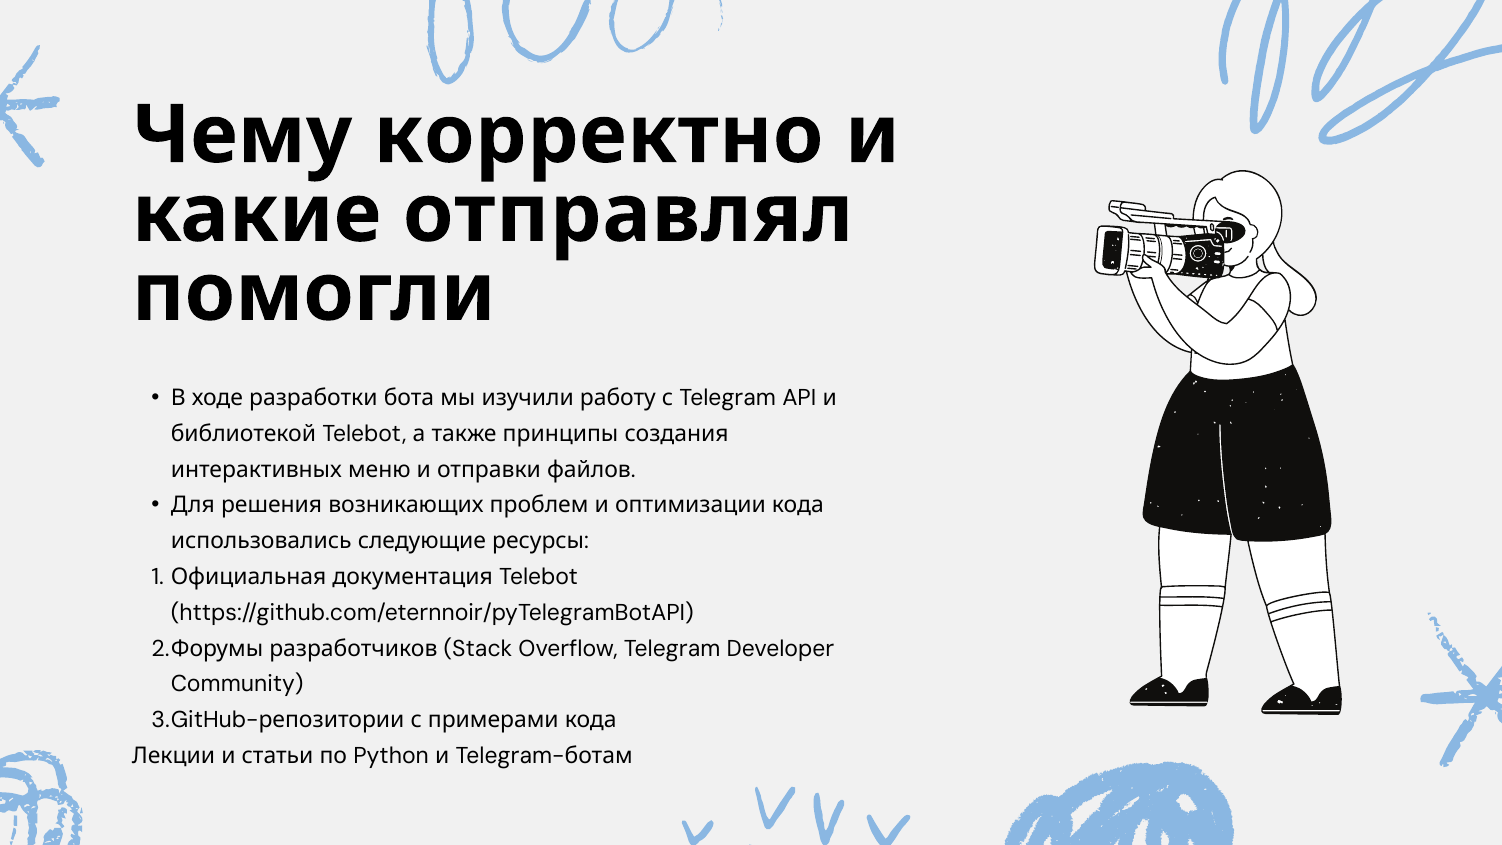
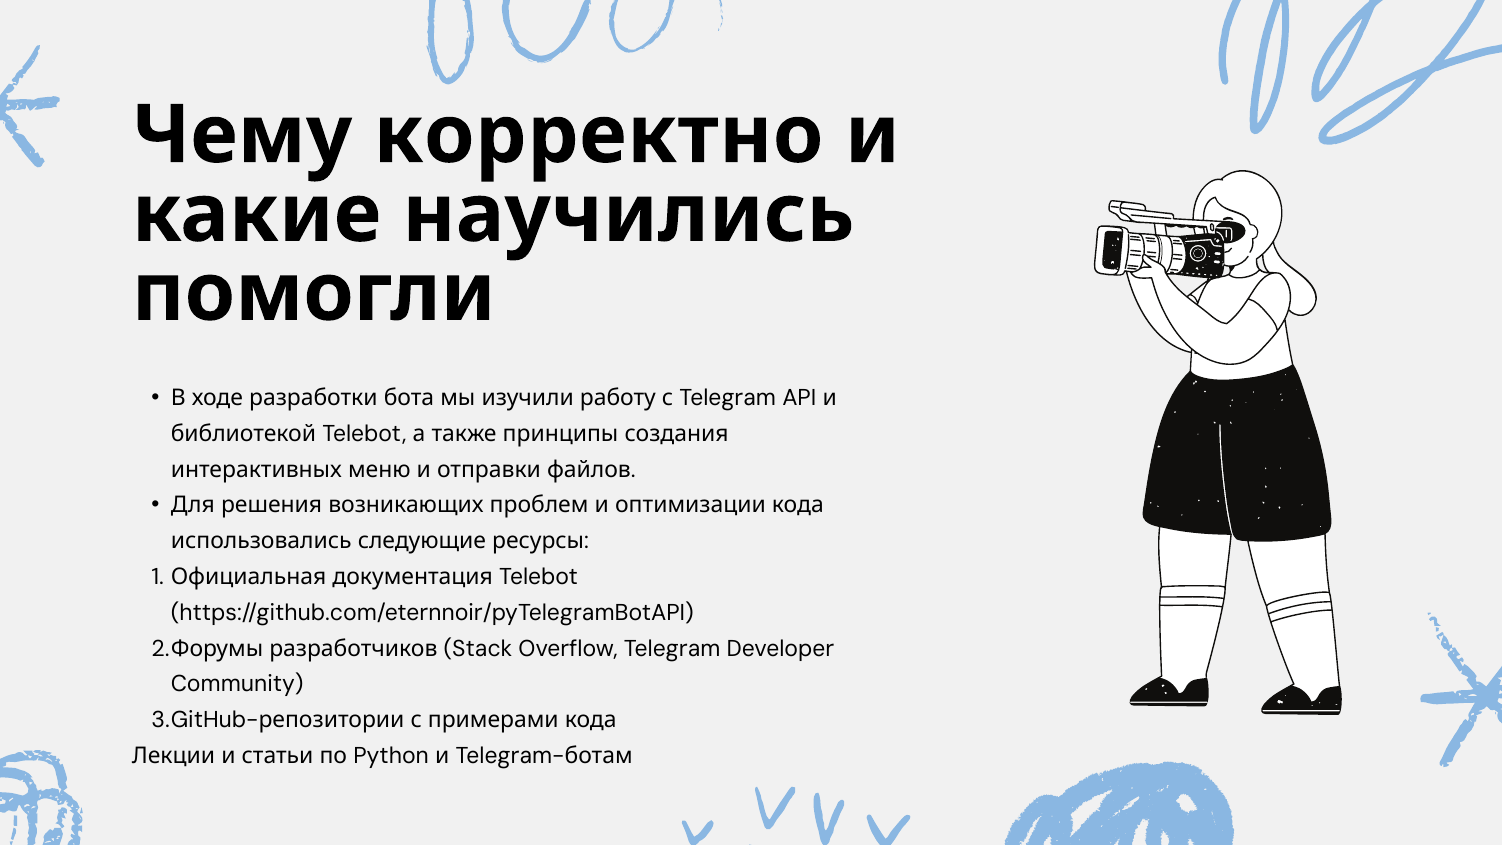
отправлял: отправлял -> научились (628, 214)
